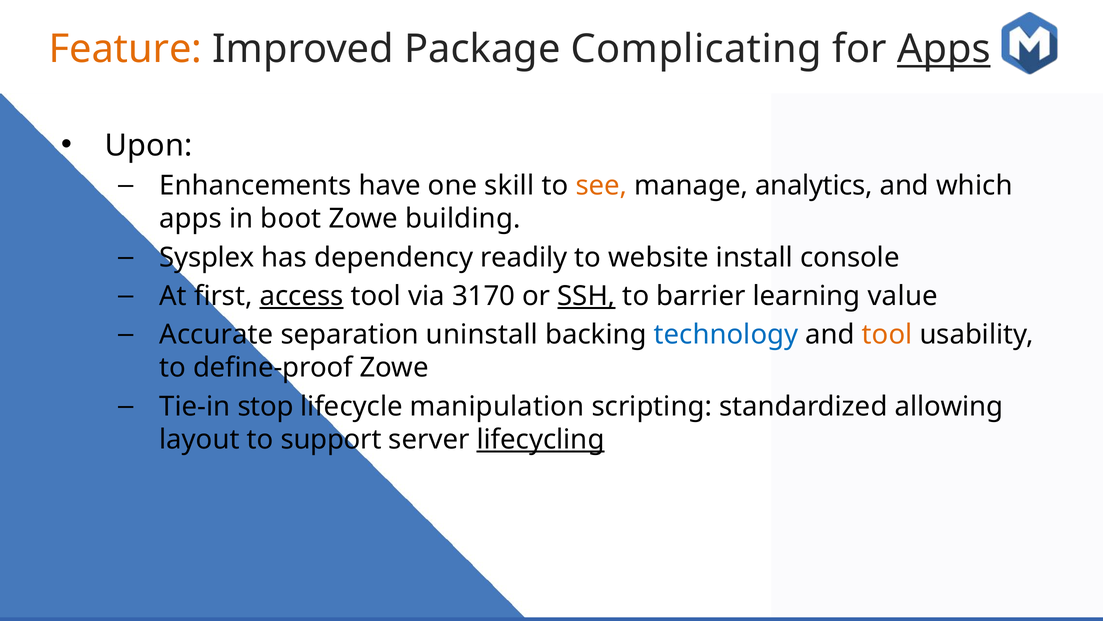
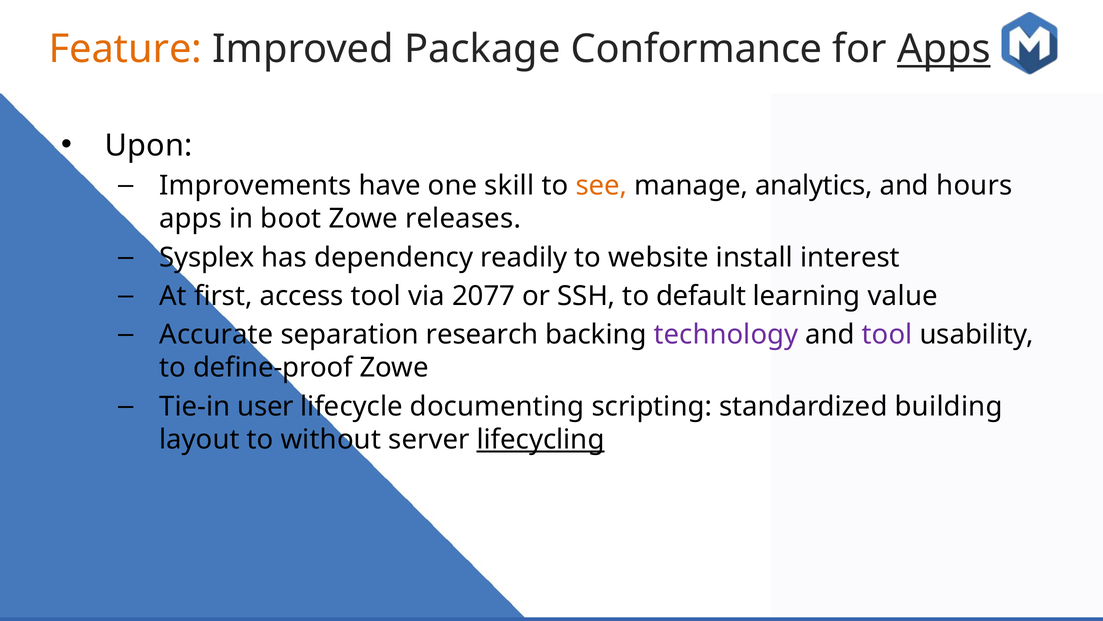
Complicating: Complicating -> Conformance (697, 49)
Enhancements: Enhancements -> Improvements (255, 186)
which: which -> hours (974, 186)
building: building -> releases (463, 219)
console: console -> interest (850, 257)
access underline: present -> none (302, 296)
3170: 3170 -> 2077 (484, 296)
SSH underline: present -> none (586, 296)
barrier: barrier -> default (701, 296)
uninstall: uninstall -> research (482, 334)
technology colour: blue -> purple (726, 334)
tool colour: orange -> purple (887, 334)
stop: stop -> user (266, 406)
manipulation: manipulation -> documenting (497, 406)
allowing: allowing -> building (949, 406)
support: support -> without (331, 439)
